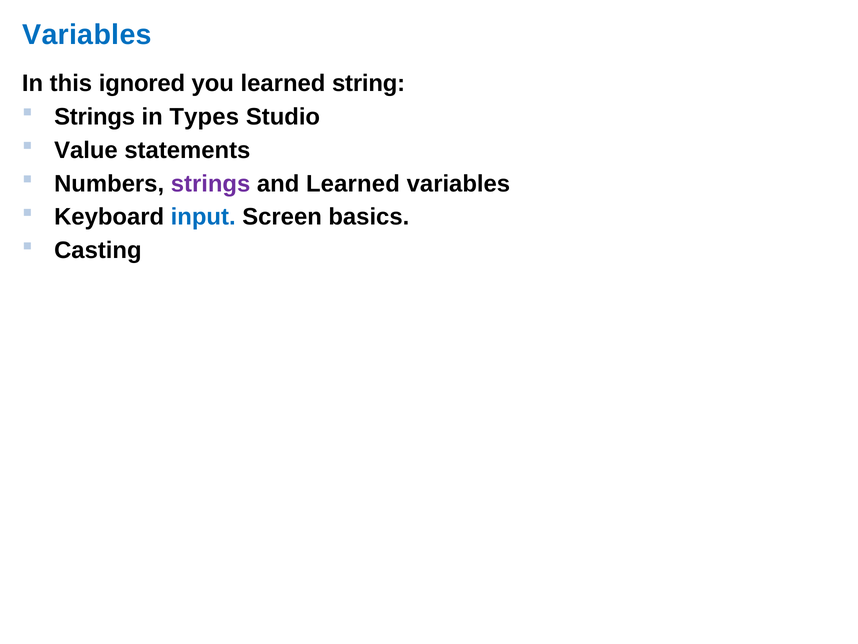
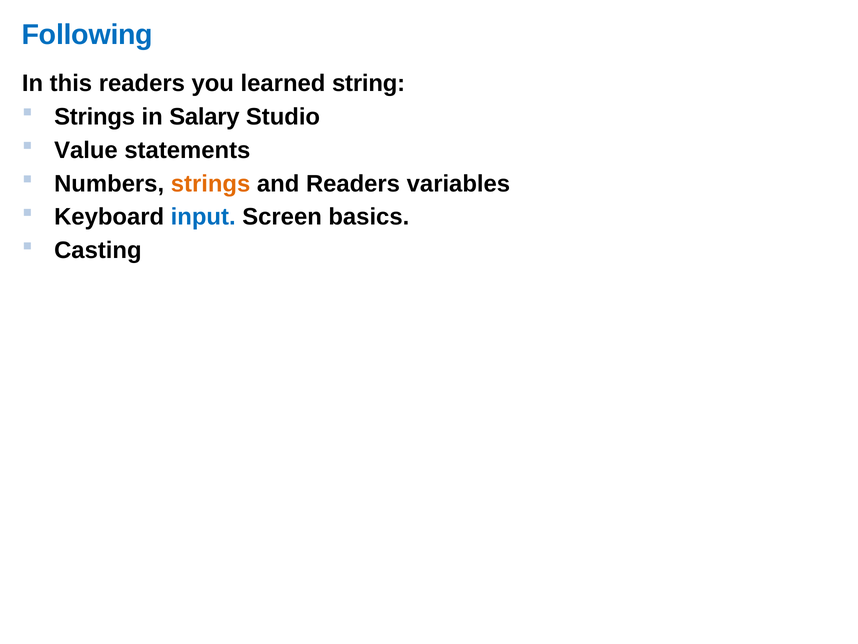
Variables: Variables -> Following (87, 35)
this ignored: ignored -> readers (142, 83)
Types: Types -> Salary (204, 117)
strings colour: purple -> orange (211, 183)
and Learned: Learned -> Readers (353, 183)
